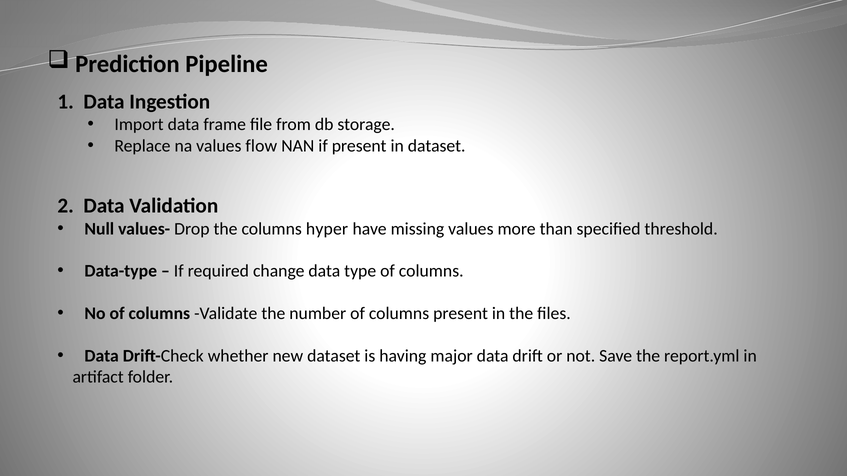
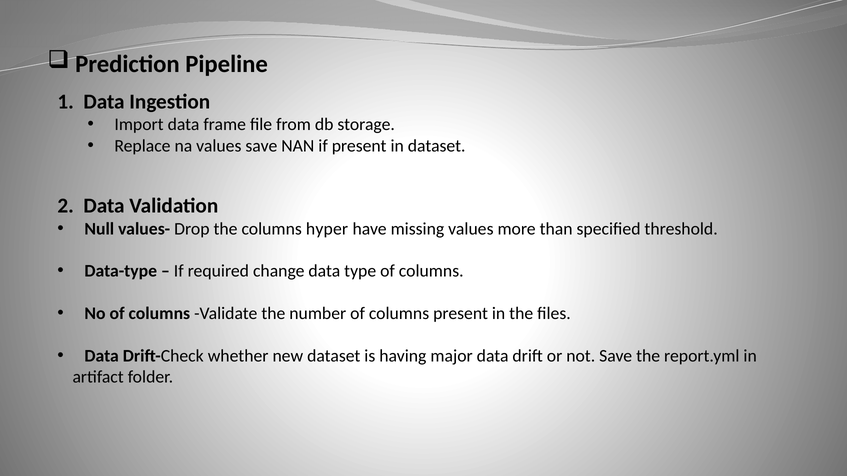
values flow: flow -> save (261, 146)
